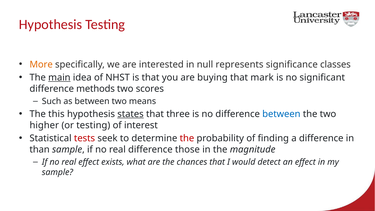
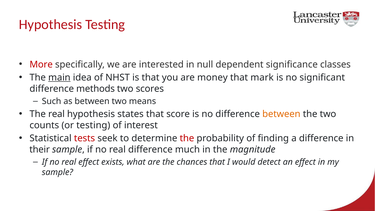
More colour: orange -> red (41, 64)
represents: represents -> dependent (240, 64)
buying: buying -> money (212, 78)
The this: this -> real (56, 114)
states underline: present -> none (131, 114)
three: three -> score (178, 114)
between colour: blue -> orange (281, 114)
higher: higher -> counts (44, 125)
than: than -> their (40, 150)
those: those -> much (187, 150)
